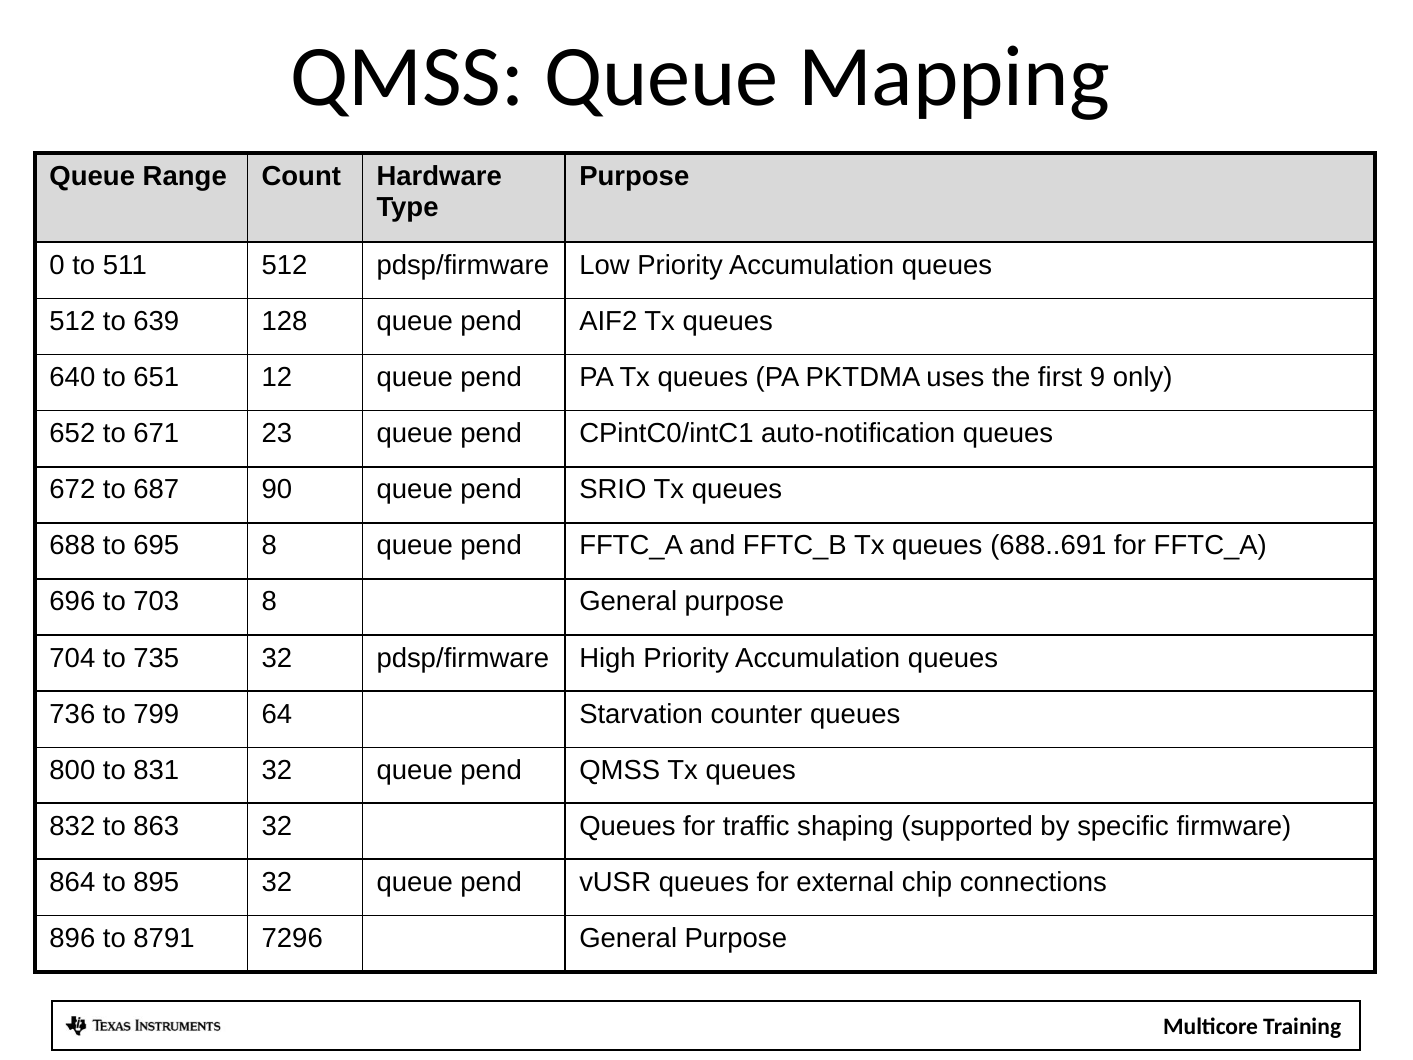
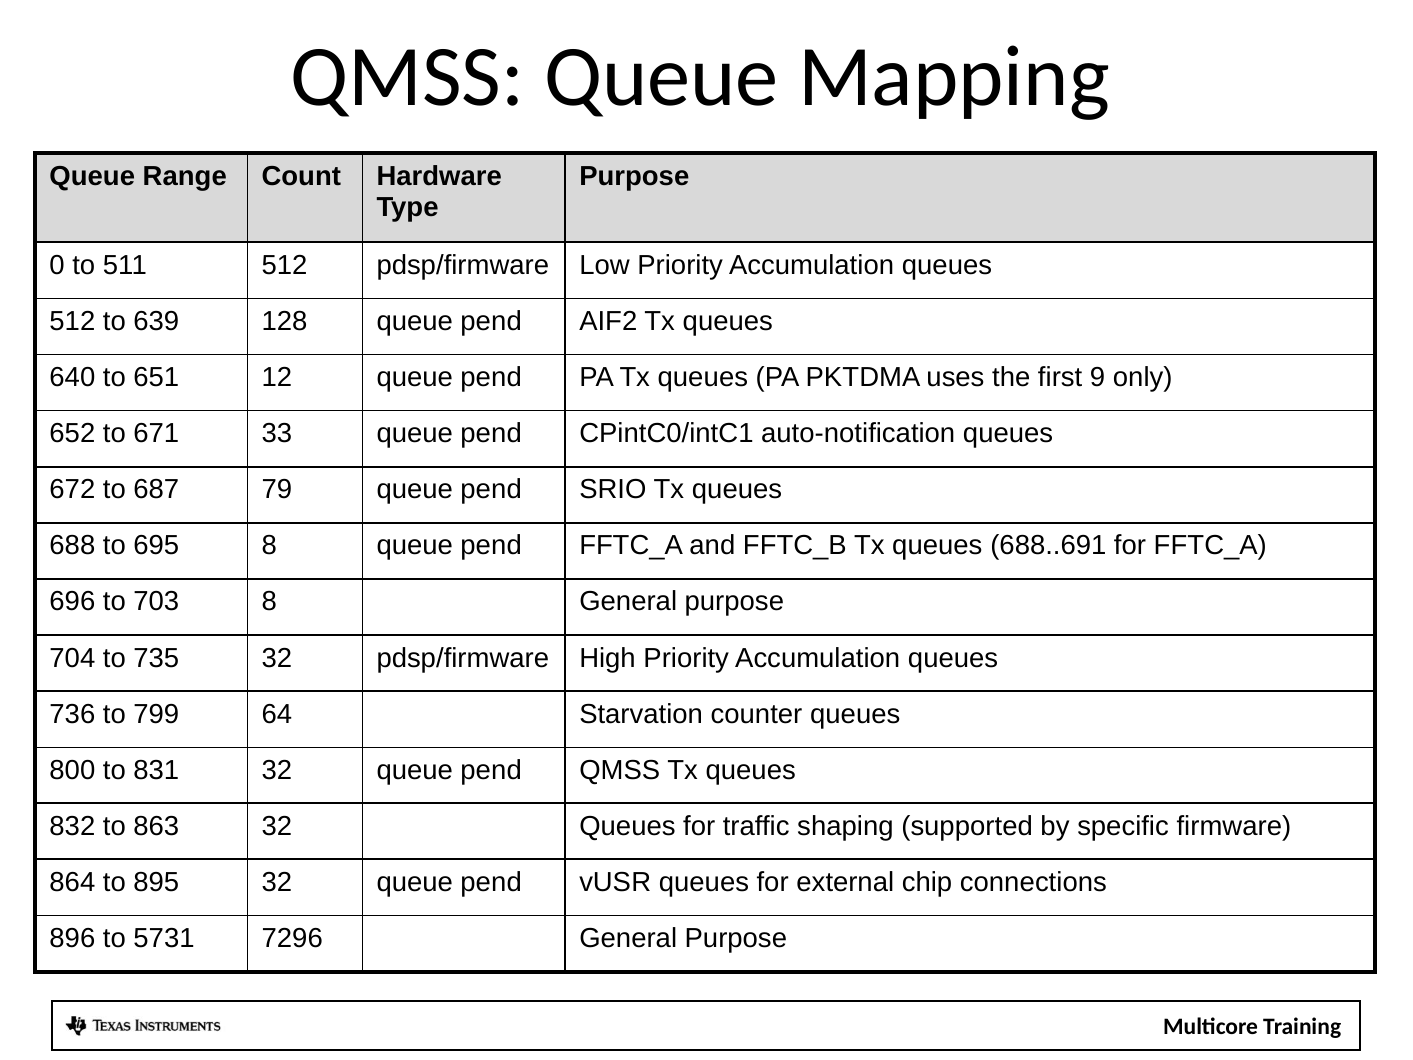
23: 23 -> 33 (277, 433)
90: 90 -> 79 (277, 490)
8791: 8791 -> 5731 (164, 938)
